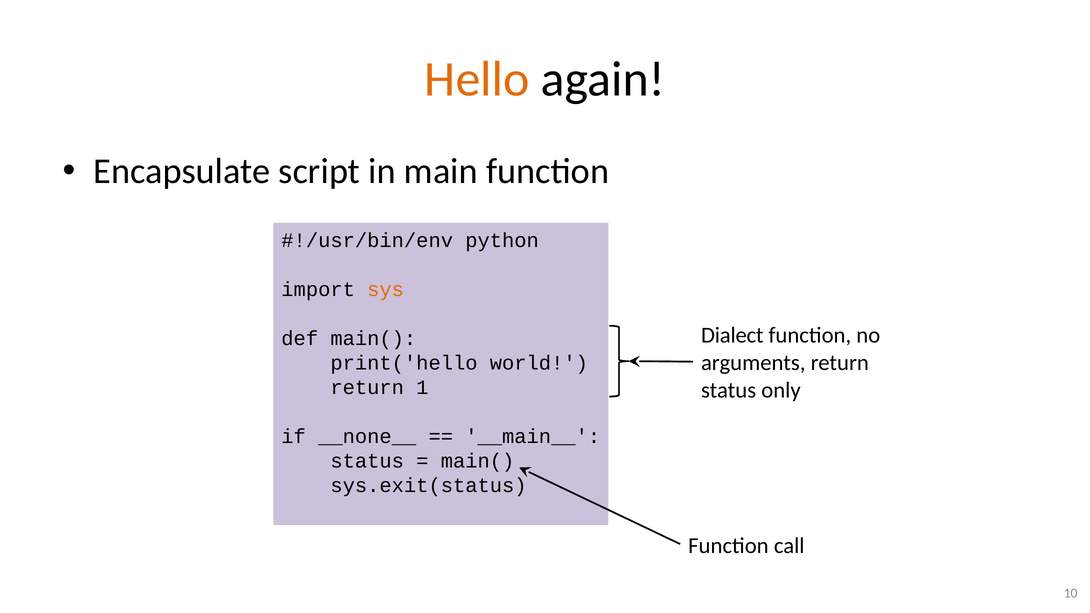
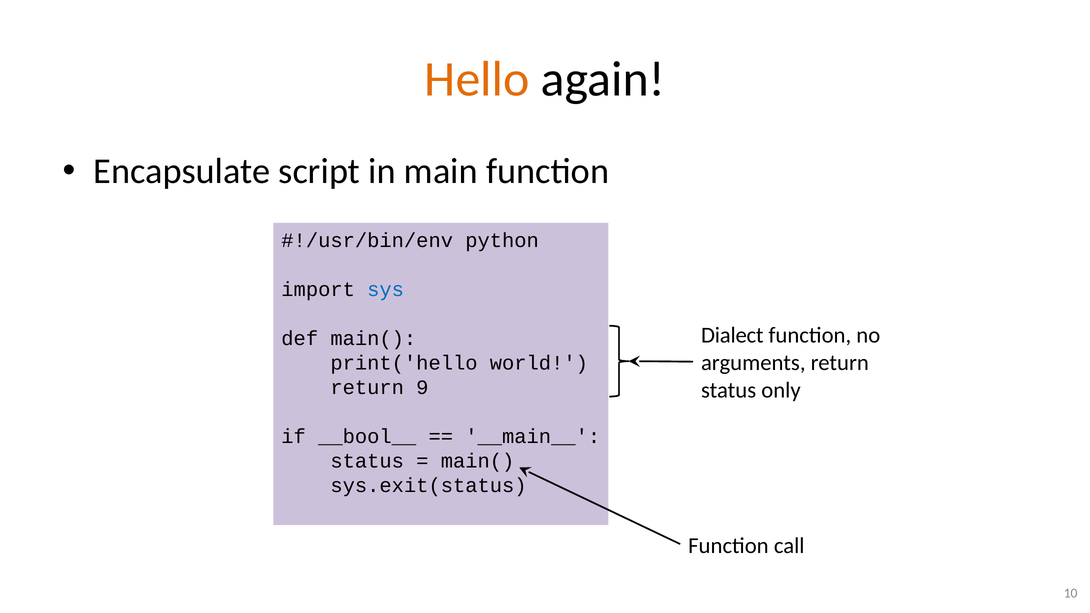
sys colour: orange -> blue (386, 290)
1: 1 -> 9 (422, 388)
__none__: __none__ -> __bool__ (367, 437)
